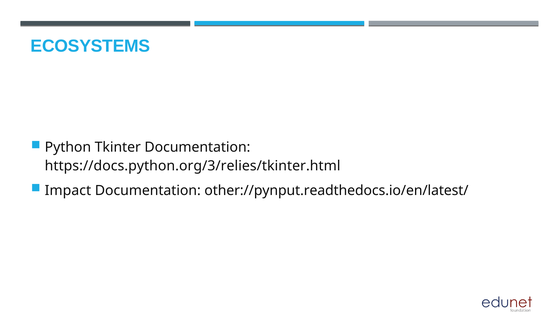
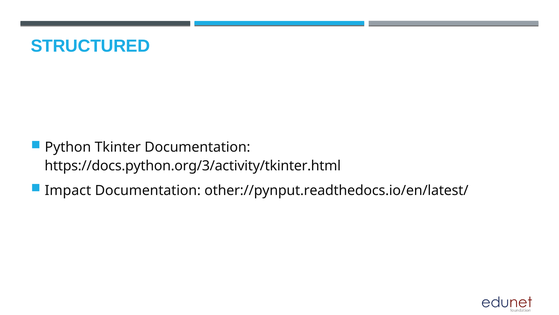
ECOSYSTEMS: ECOSYSTEMS -> STRUCTURED (90, 46)
https://docs.python.org/3/relies/tkinter.html: https://docs.python.org/3/relies/tkinter.html -> https://docs.python.org/3/activity/tkinter.html (193, 165)
